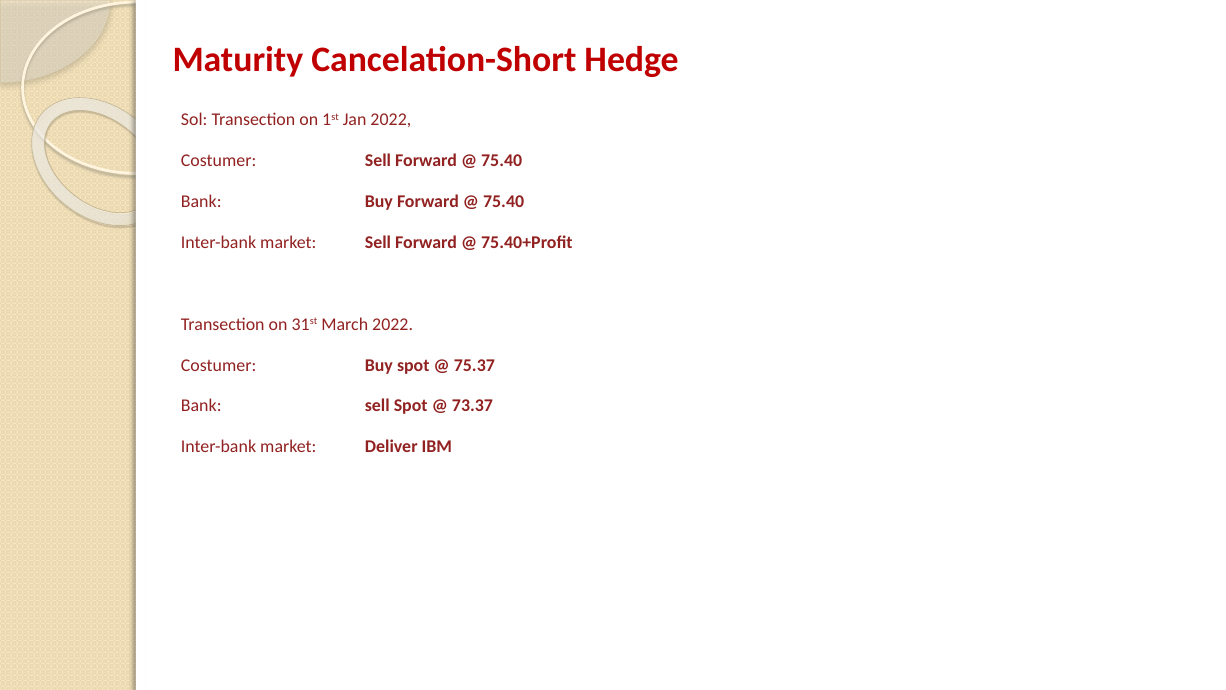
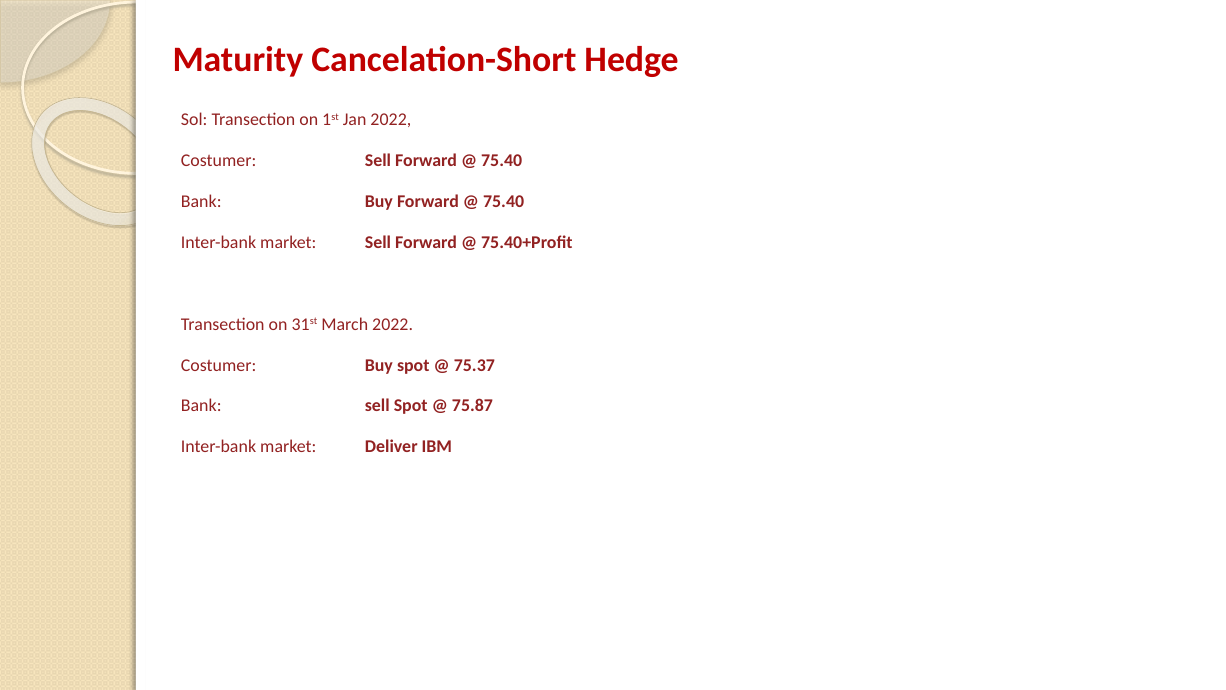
73.37: 73.37 -> 75.87 (472, 406)
